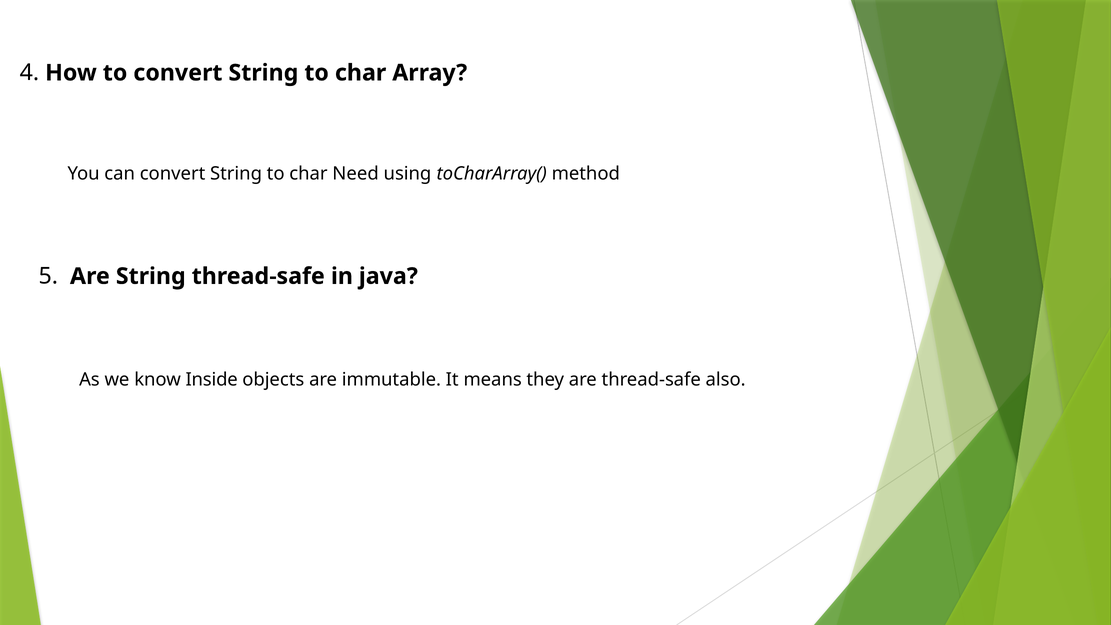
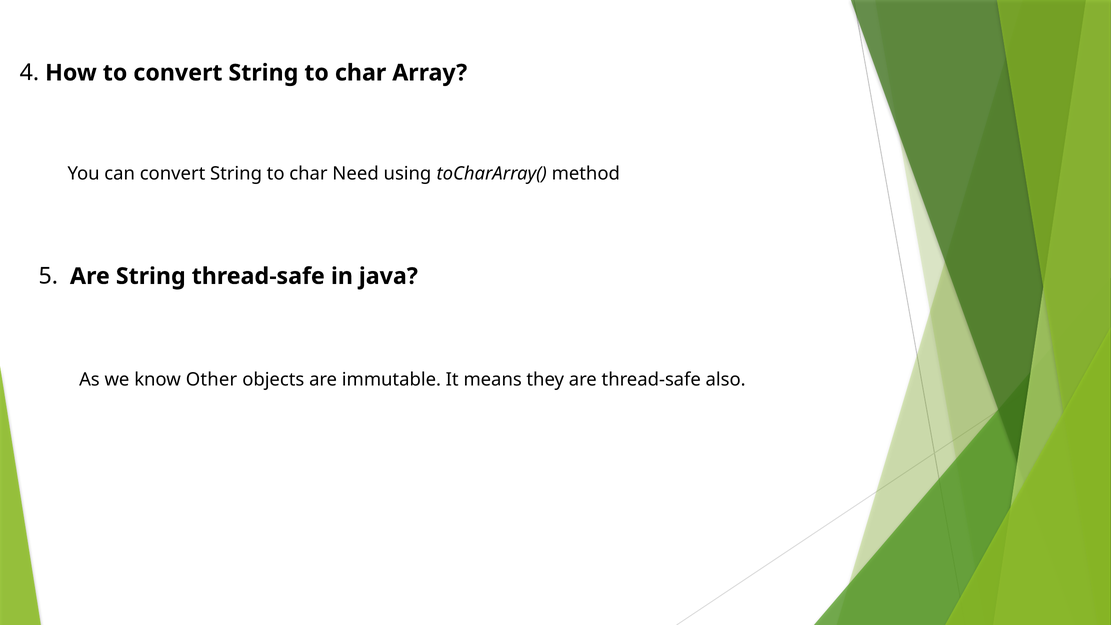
Inside: Inside -> Other (211, 379)
